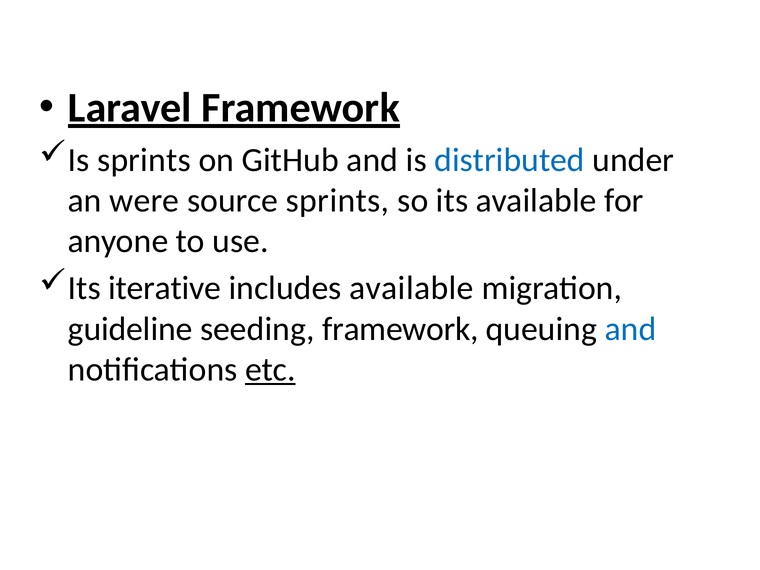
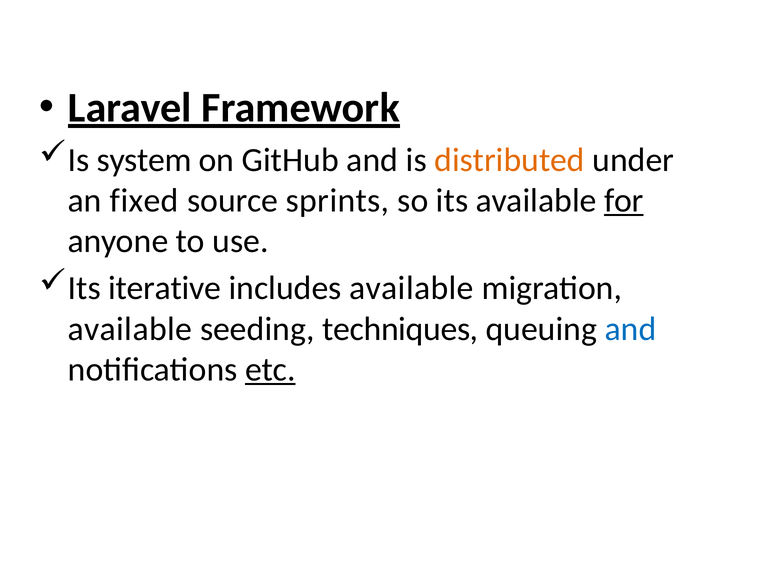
Is sprints: sprints -> system (144, 160)
distributed colour: blue -> orange (510, 160)
were: were -> fixed (144, 200)
for underline: none -> present (624, 200)
guideline: guideline -> available (130, 329)
seeding framework: framework -> techniques (400, 329)
